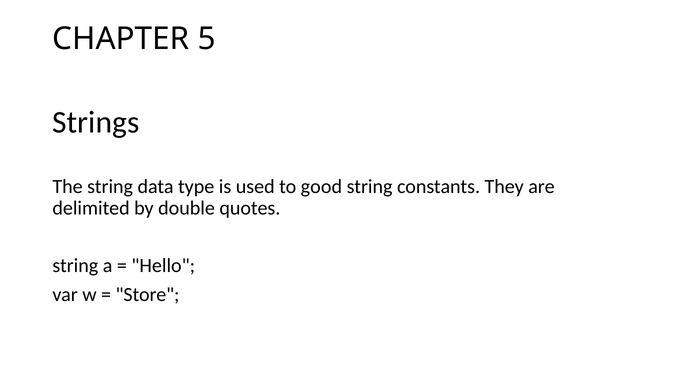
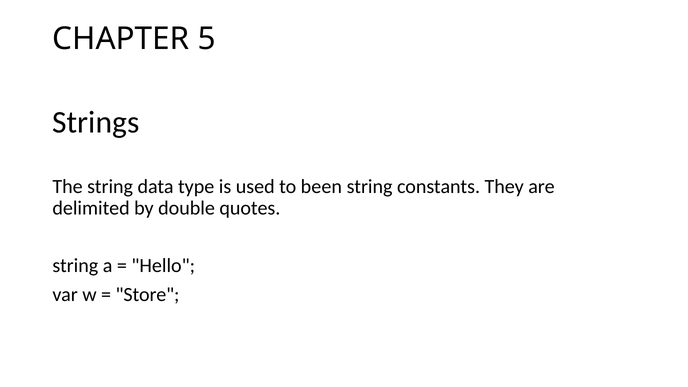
good: good -> been (321, 186)
